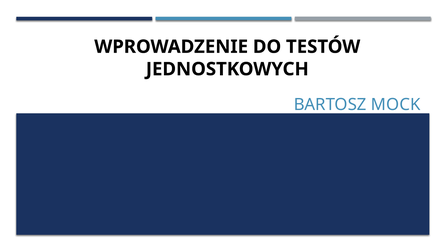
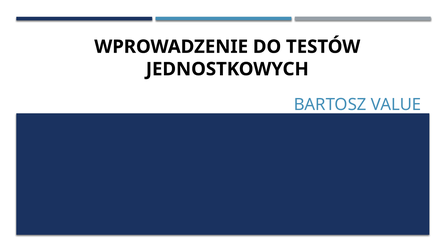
MOCK: MOCK -> VALUE (396, 104)
